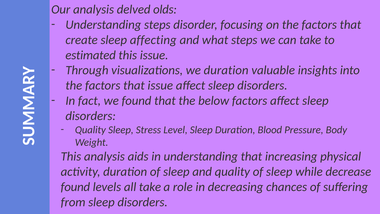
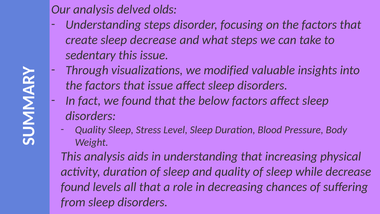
sleep affecting: affecting -> decrease (153, 40)
estimated: estimated -> sedentary (91, 55)
we duration: duration -> modified (226, 70)
all take: take -> that (150, 187)
